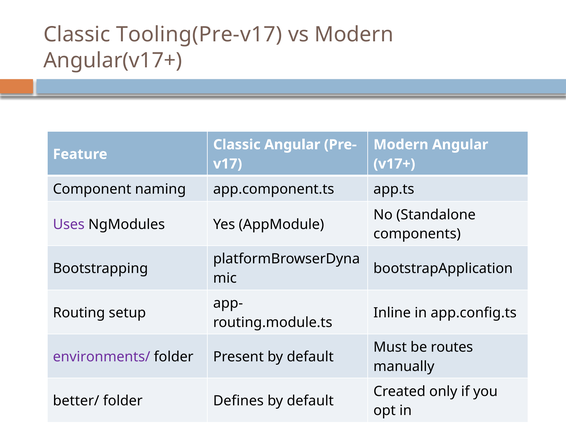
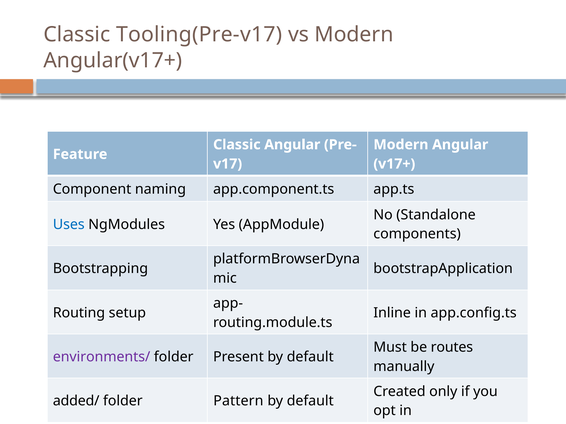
Uses colour: purple -> blue (69, 225)
better/: better/ -> added/ (76, 401)
Defines: Defines -> Pattern (238, 401)
